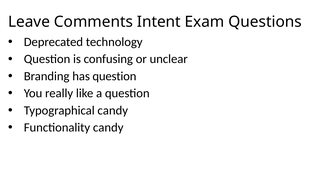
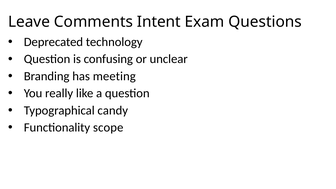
has question: question -> meeting (114, 76)
Functionality candy: candy -> scope (108, 128)
